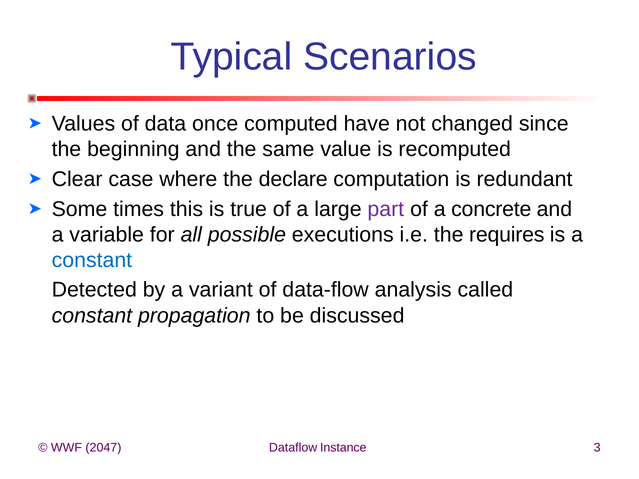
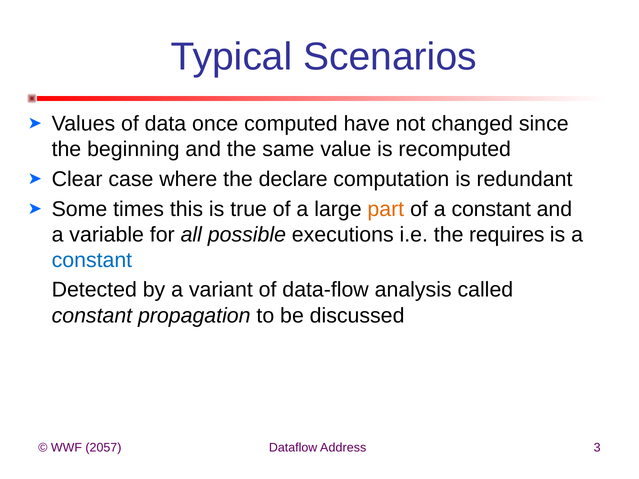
part colour: purple -> orange (386, 209)
of a concrete: concrete -> constant (491, 209)
2047: 2047 -> 2057 (103, 448)
Instance: Instance -> Address (343, 448)
